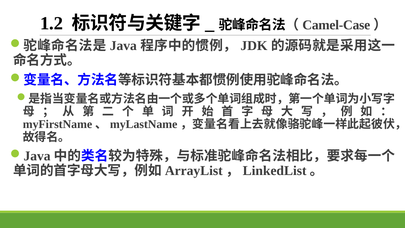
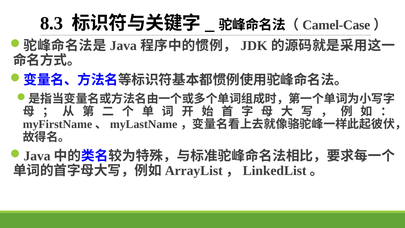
1.2: 1.2 -> 8.3 (52, 24)
